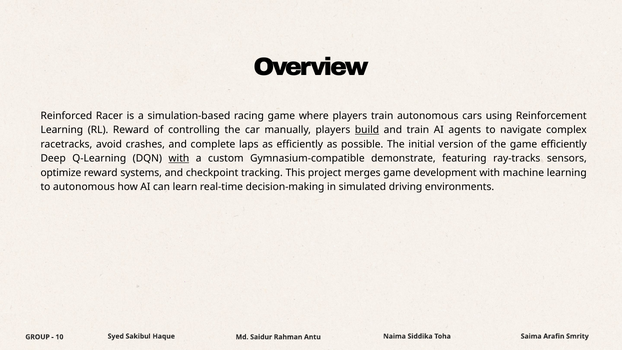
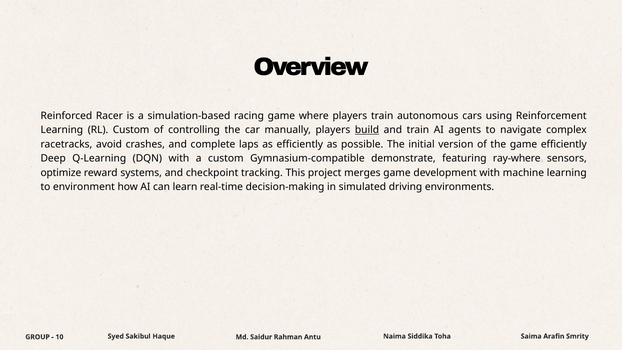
RL Reward: Reward -> Custom (131, 130)
with underline: present -> none (179, 158)
ray-tracks: ray-tracks -> ray-where (517, 158)
to autonomous: autonomous -> environment (84, 187)
